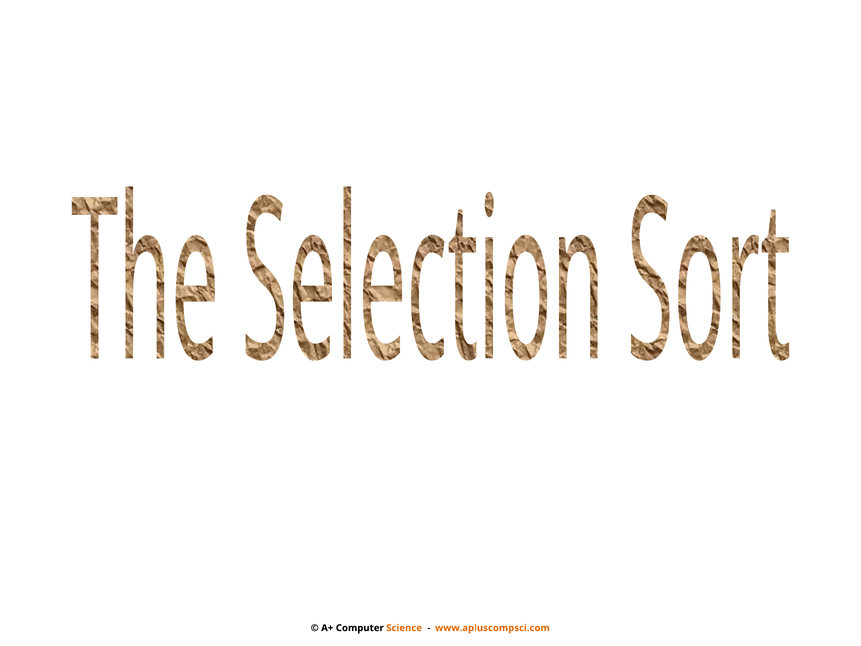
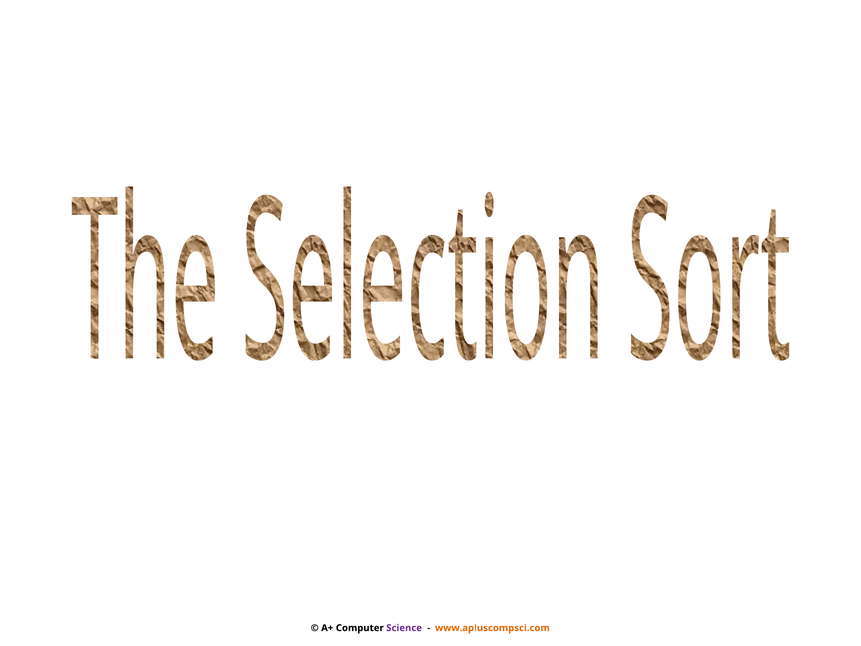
Science colour: orange -> purple (404, 628)
